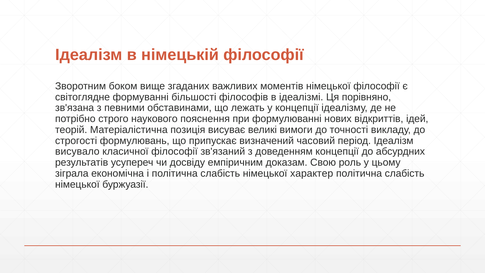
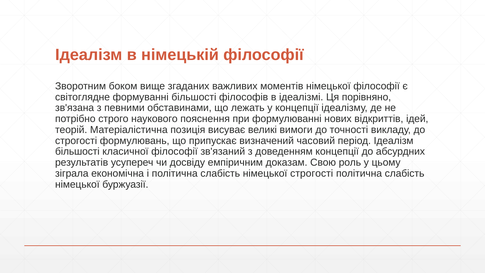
висувало: висувало -> більшості (77, 151)
німецької характер: характер -> строгості (312, 173)
